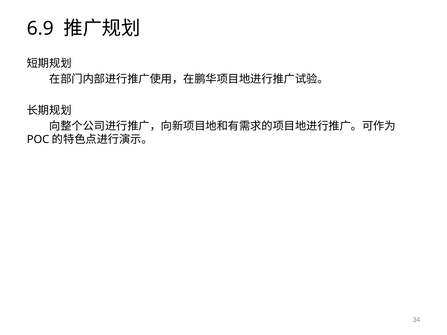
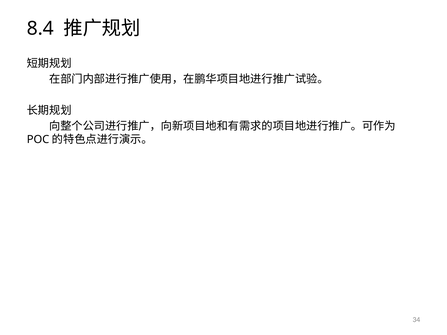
6.9: 6.9 -> 8.4 (40, 29)
